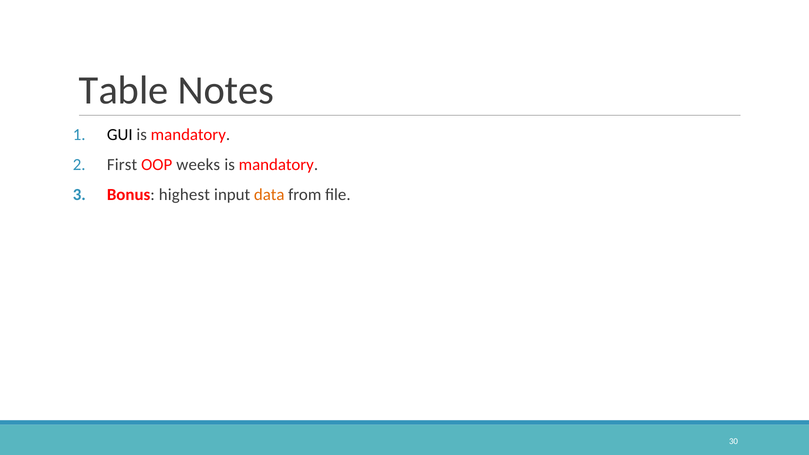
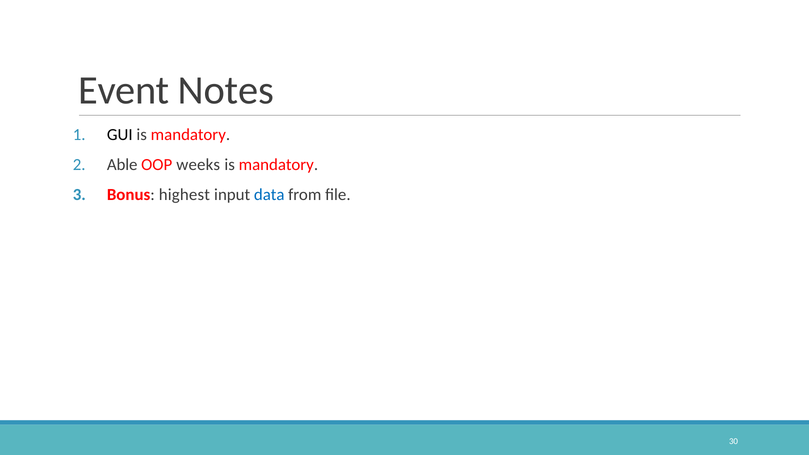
Table: Table -> Event (124, 91)
First: First -> Able (122, 165)
data colour: orange -> blue (269, 195)
